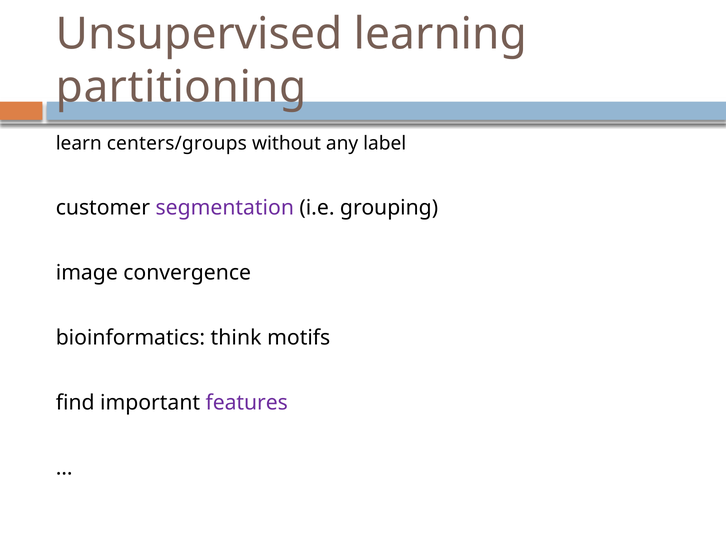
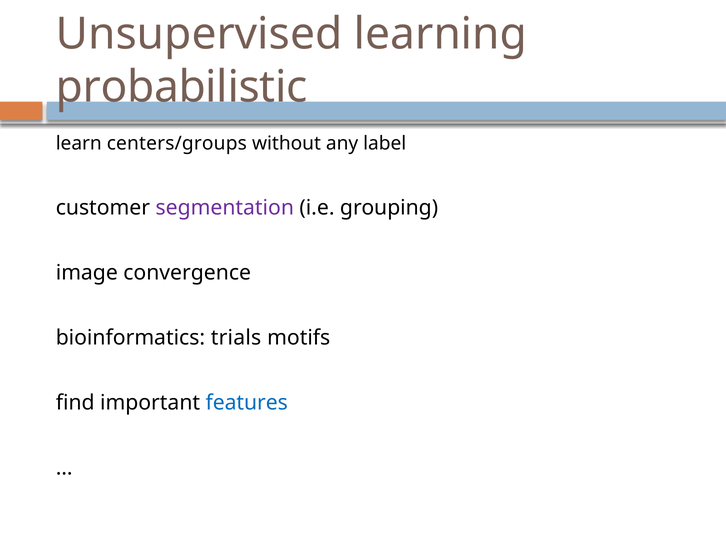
partitioning: partitioning -> probabilistic (182, 87)
think: think -> trials (236, 337)
features colour: purple -> blue (247, 402)
